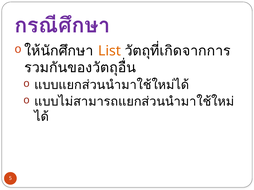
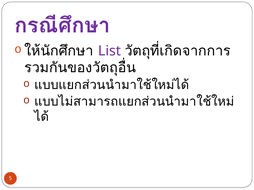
List colour: orange -> purple (110, 51)
